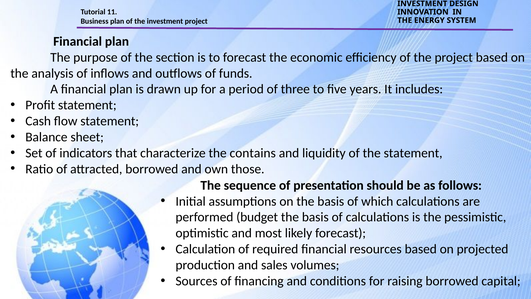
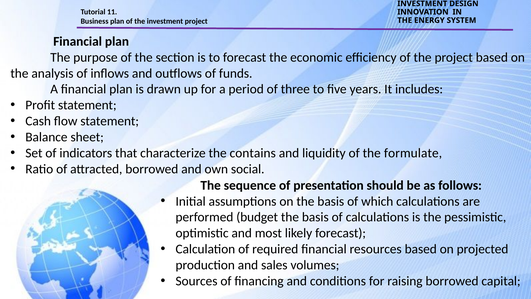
the statement: statement -> formulate (413, 153)
those: those -> social (248, 169)
